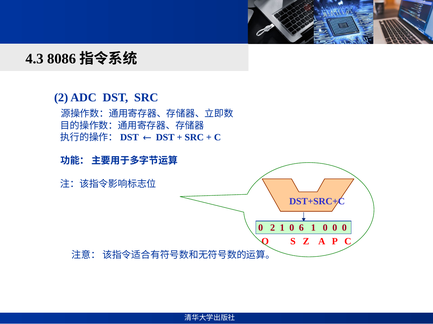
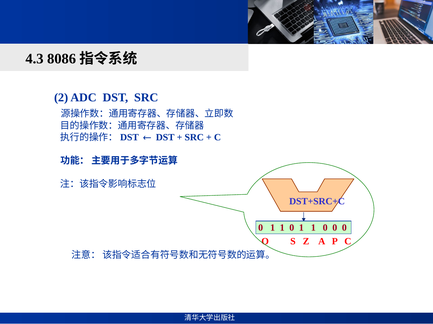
2: 2 -> 1 (273, 228)
1 0 6: 6 -> 1 (301, 228)
